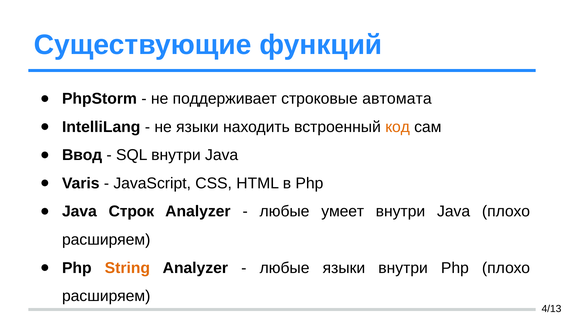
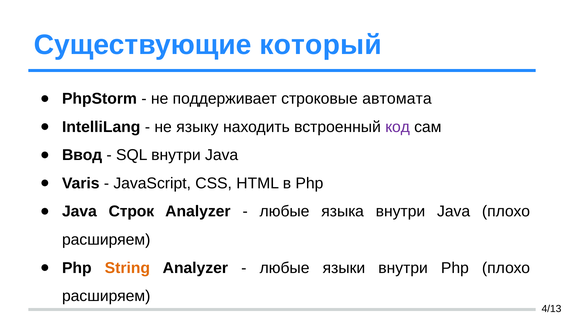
функций: функций -> который (321, 45)
не языки: языки -> языку (197, 127)
код colour: orange -> purple (398, 127)
умеет: умеет -> языка (343, 212)
